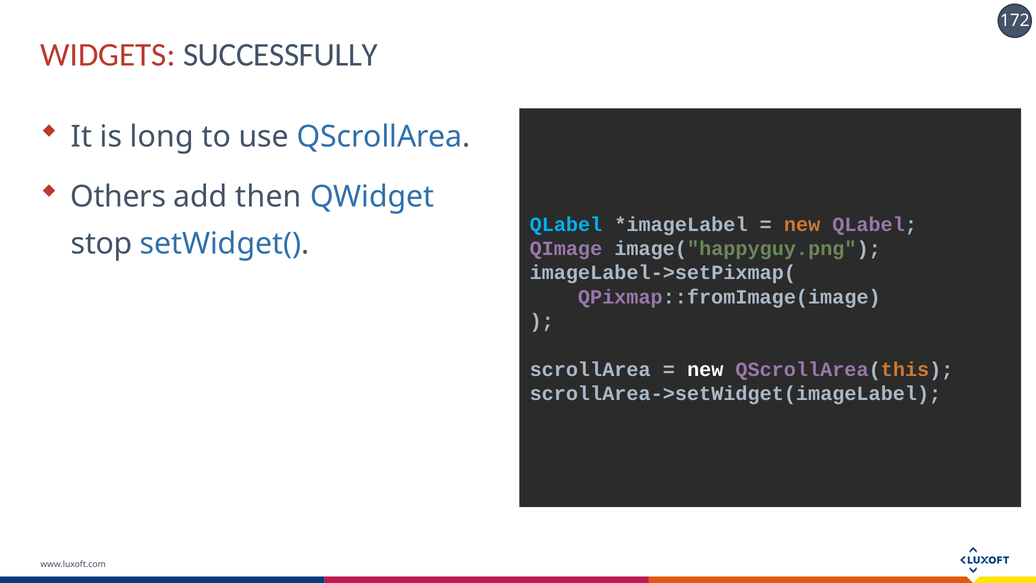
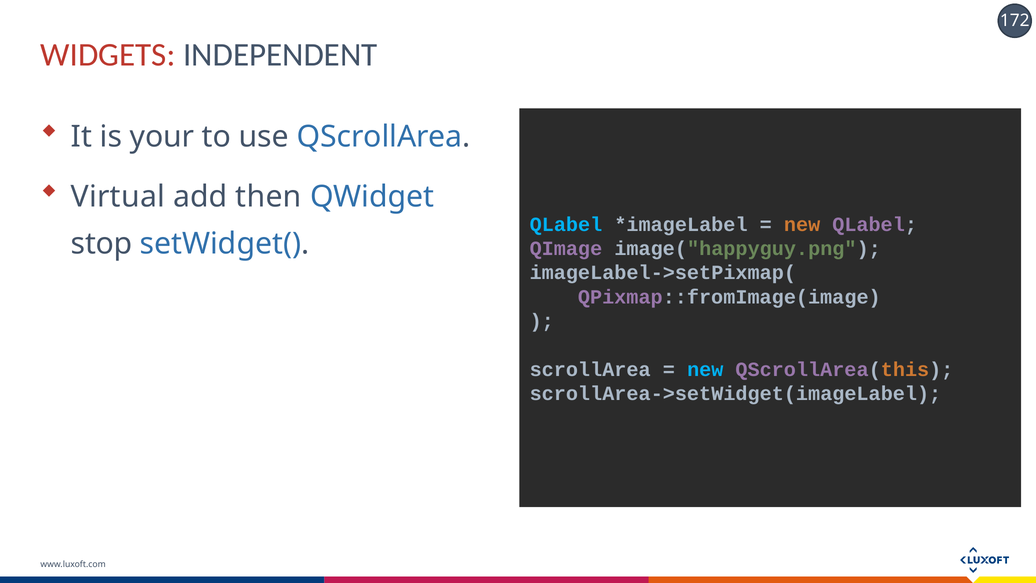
SUCCESSFULLY: SUCCESSFULLY -> INDEPENDENT (280, 55)
long: long -> your (162, 137)
Others: Others -> Virtual (118, 197)
new colour: white -> light blue (705, 369)
